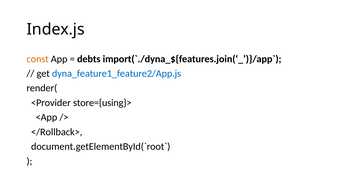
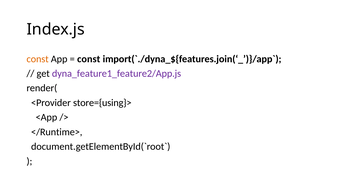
debts: debts -> const (89, 59)
dyna_feature1_feature2/App.js colour: blue -> purple (117, 73)
</Rollback>: </Rollback> -> </Runtime> (57, 132)
